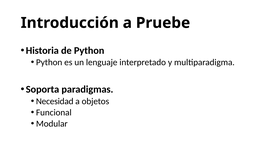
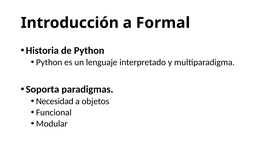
Pruebe: Pruebe -> Formal (163, 23)
